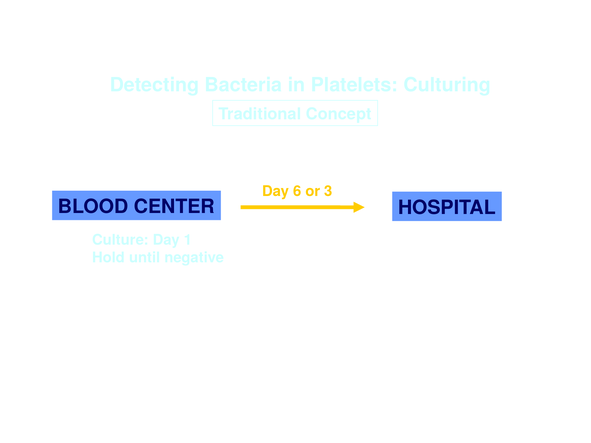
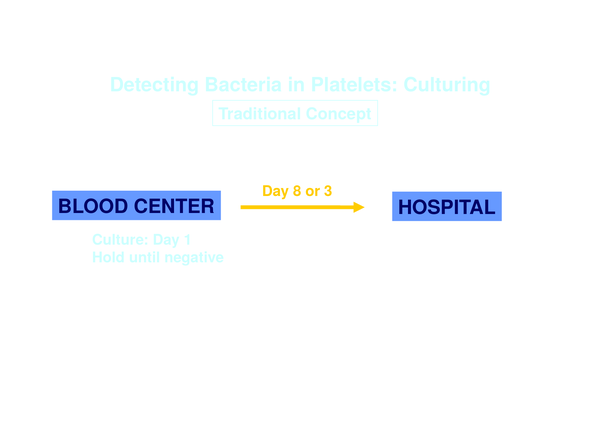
6: 6 -> 8 (297, 192)
